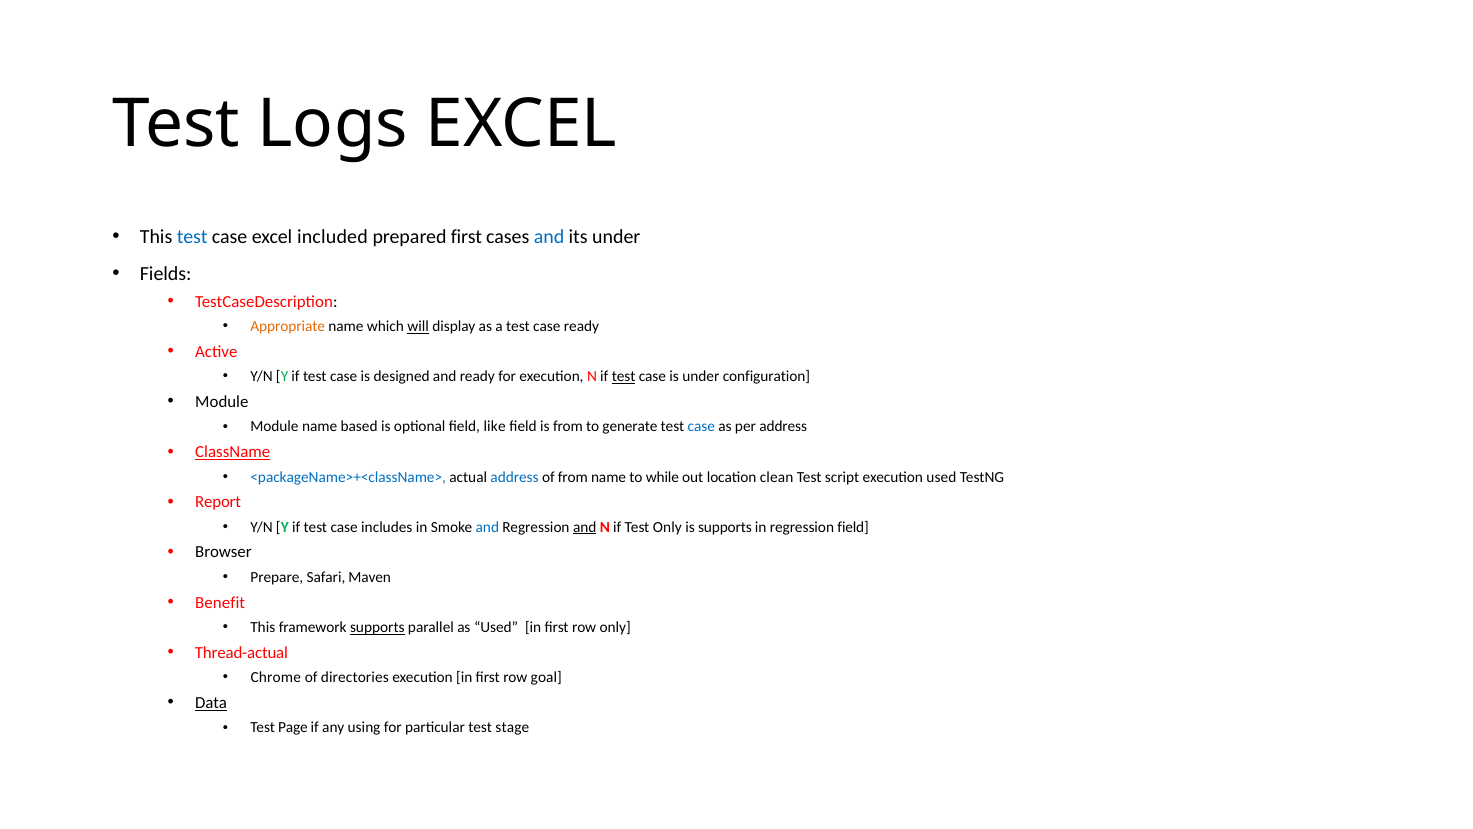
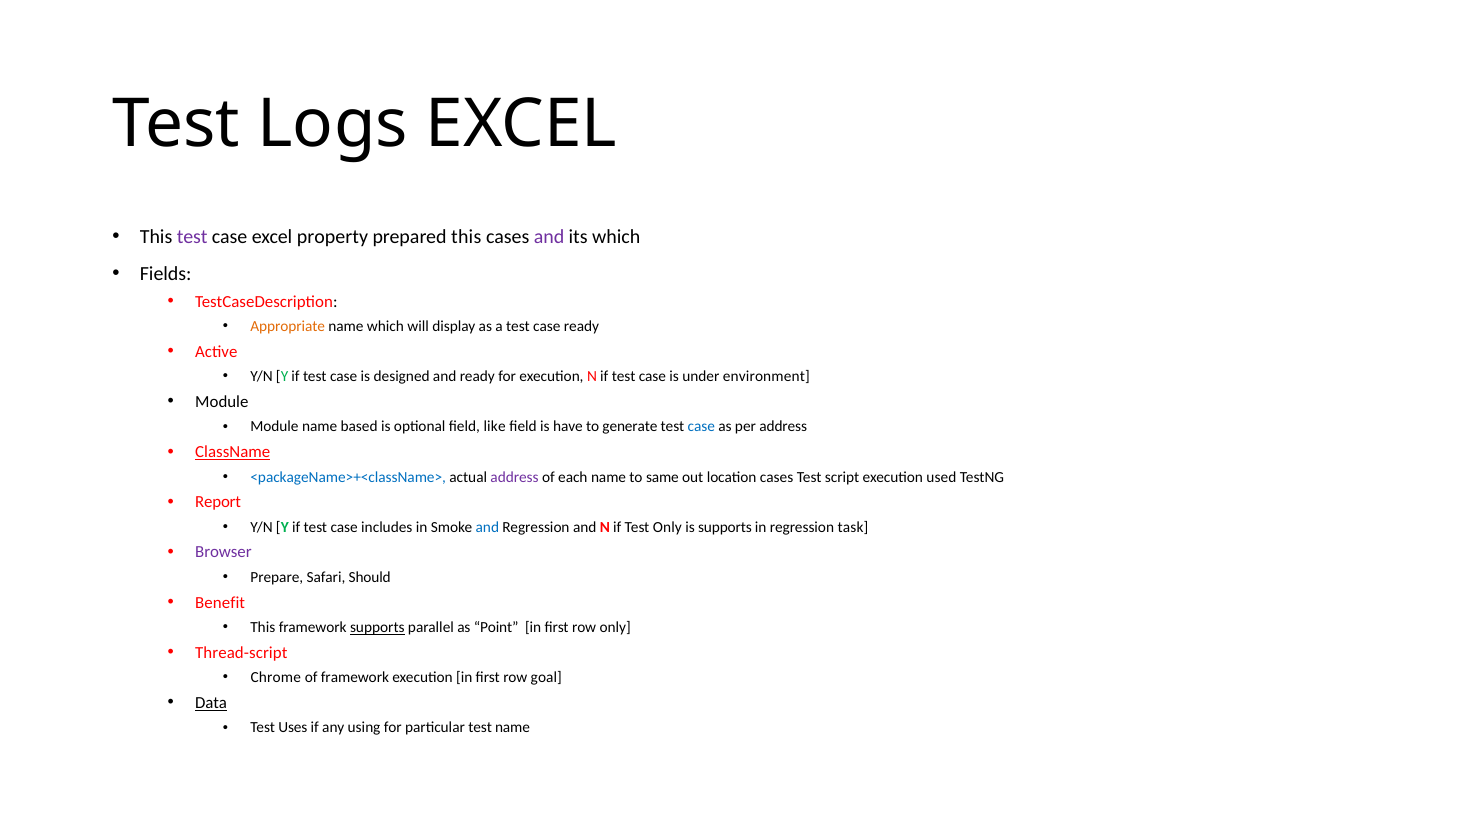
test colour: blue -> purple (192, 237)
included: included -> property (333, 237)
prepared first: first -> this (466, 237)
and colour: blue -> purple (549, 237)
its under: under -> which (616, 237)
will underline: present -> none (418, 326)
test underline: present -> none (624, 376)
configuration: configuration -> environment (766, 376)
is from: from -> have (568, 427)
address colour: blue -> purple (515, 477)
of from: from -> each (573, 477)
while: while -> same (662, 477)
location clean: clean -> cases (777, 477)
and underline: present -> none (585, 527)
regression field: field -> task (853, 527)
Browser colour: black -> purple (223, 552)
Maven: Maven -> Should (370, 577)
as Used: Used -> Point (496, 627)
Thread-actual: Thread-actual -> Thread-script (241, 652)
of directories: directories -> framework (355, 677)
Page: Page -> Uses (293, 727)
test stage: stage -> name (512, 727)
